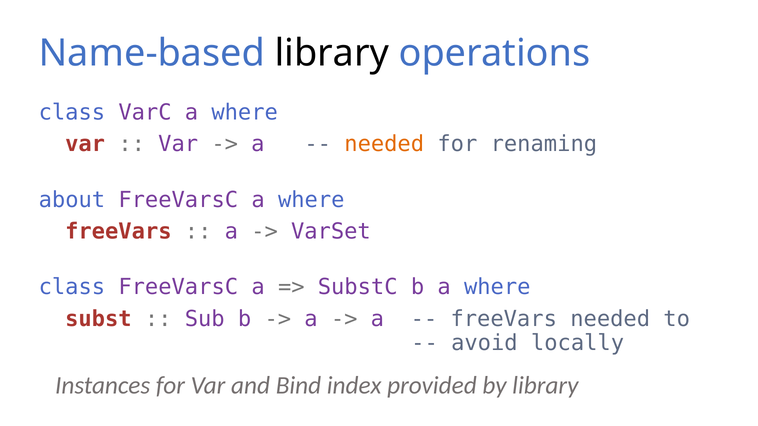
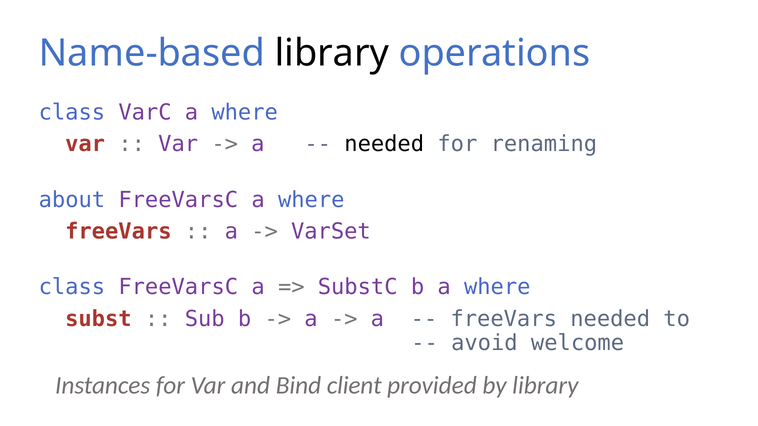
needed colour: orange -> black (384, 144)
locally: locally -> welcome (578, 343)
index: index -> client (354, 386)
